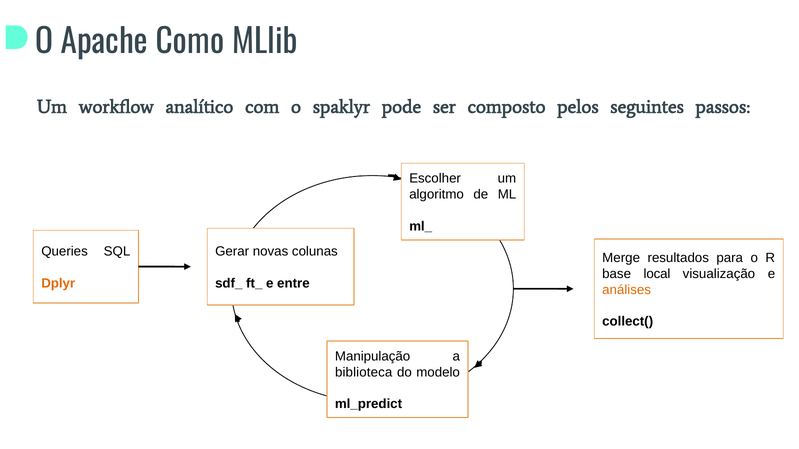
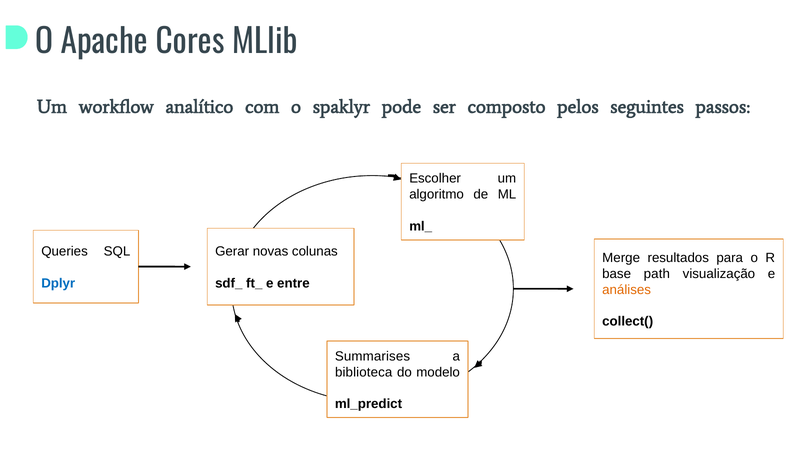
Como: Como -> Cores (190, 43)
local: local -> path (657, 274)
Dplyr colour: orange -> blue (58, 284)
Manipulação: Manipulação -> Summarises (373, 357)
